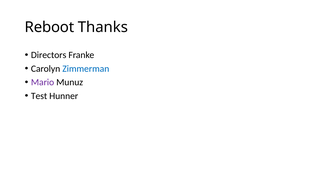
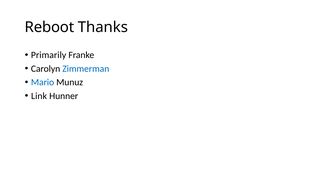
Directors: Directors -> Primarily (49, 55)
Mario colour: purple -> blue (43, 82)
Test: Test -> Link (39, 96)
